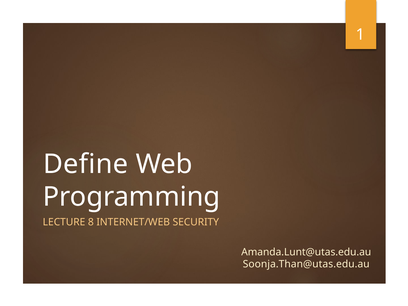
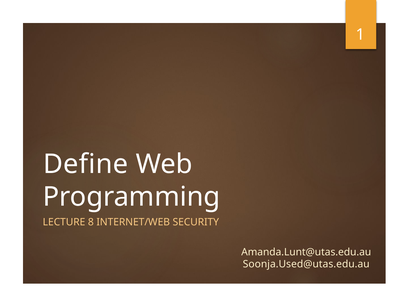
Soonja.Than@utas.edu.au: Soonja.Than@utas.edu.au -> Soonja.Used@utas.edu.au (306, 264)
